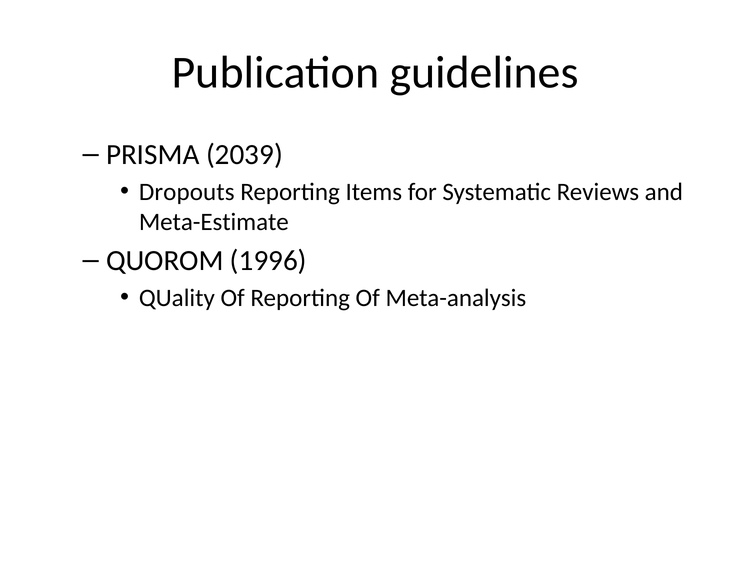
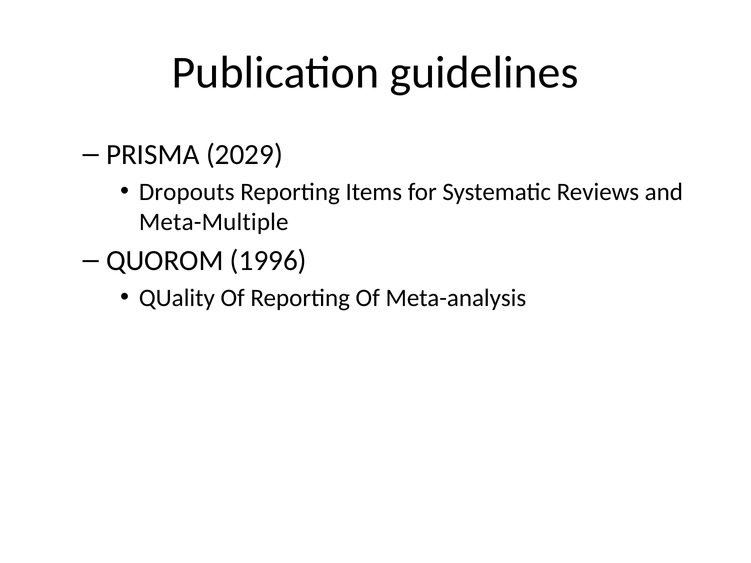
2039: 2039 -> 2029 (244, 155)
Meta-Estimate: Meta-Estimate -> Meta-Multiple (214, 222)
